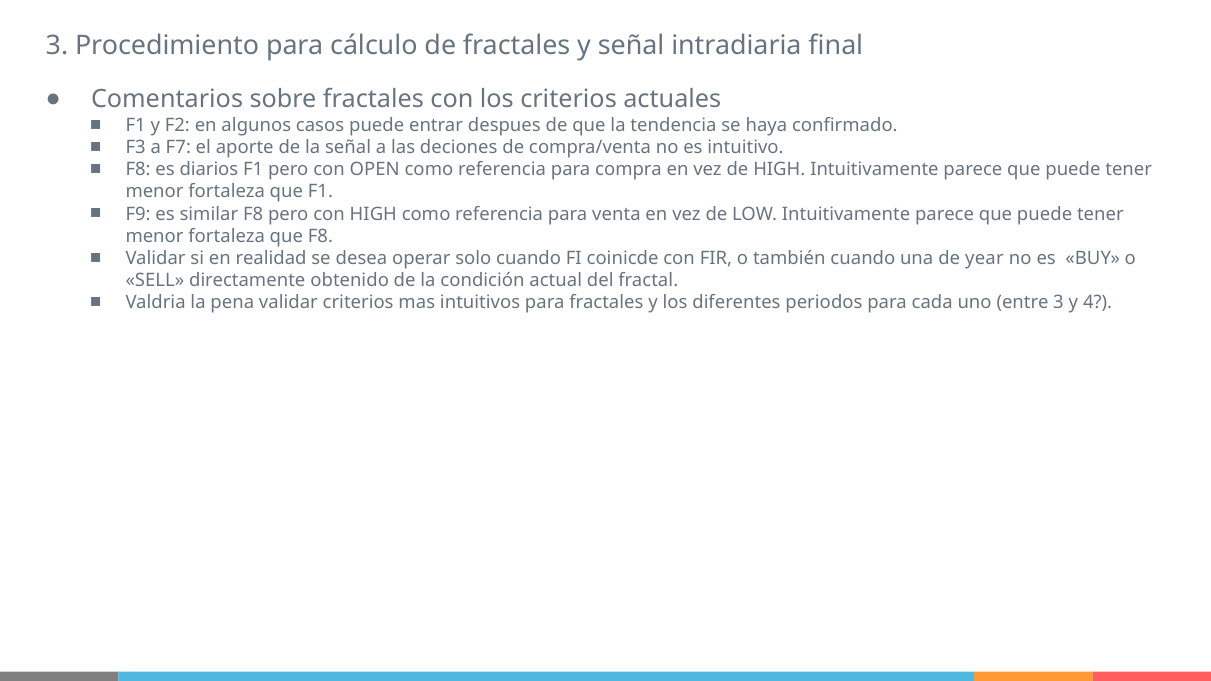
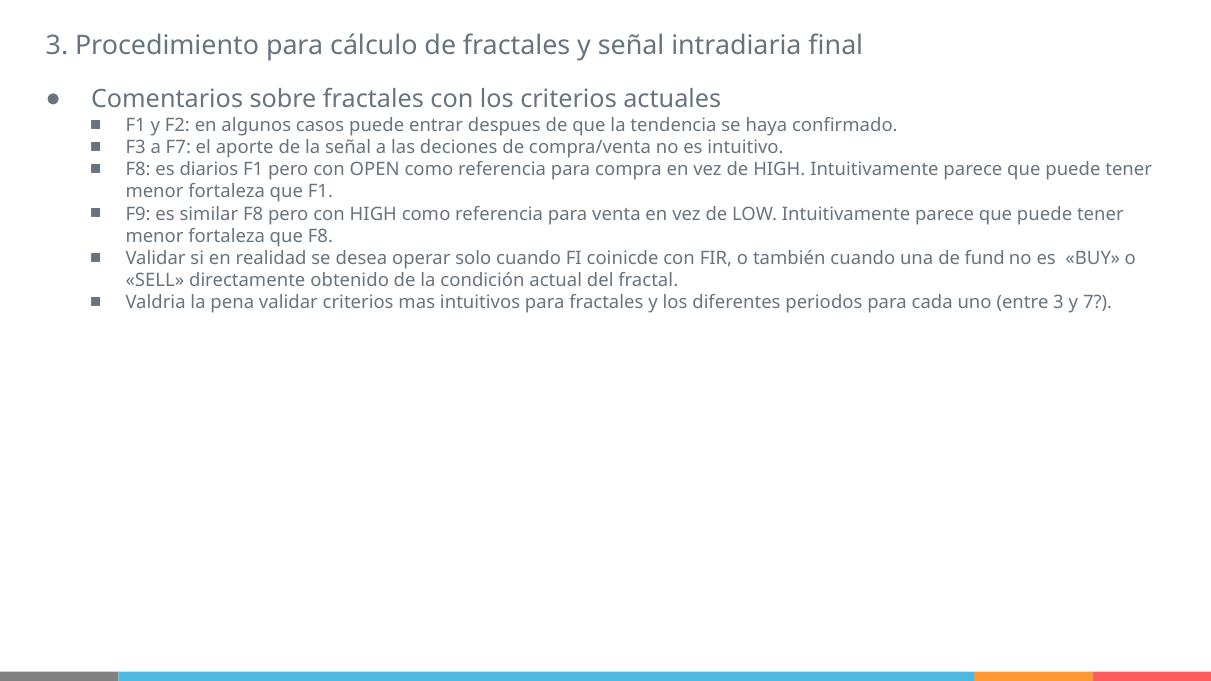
year: year -> fund (985, 258)
4: 4 -> 7 (1098, 303)
